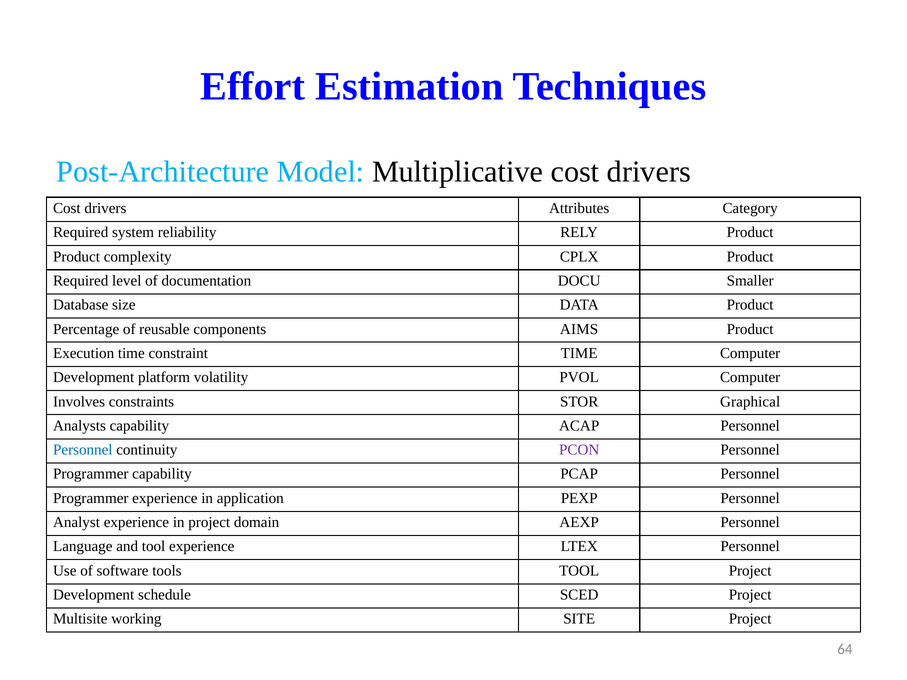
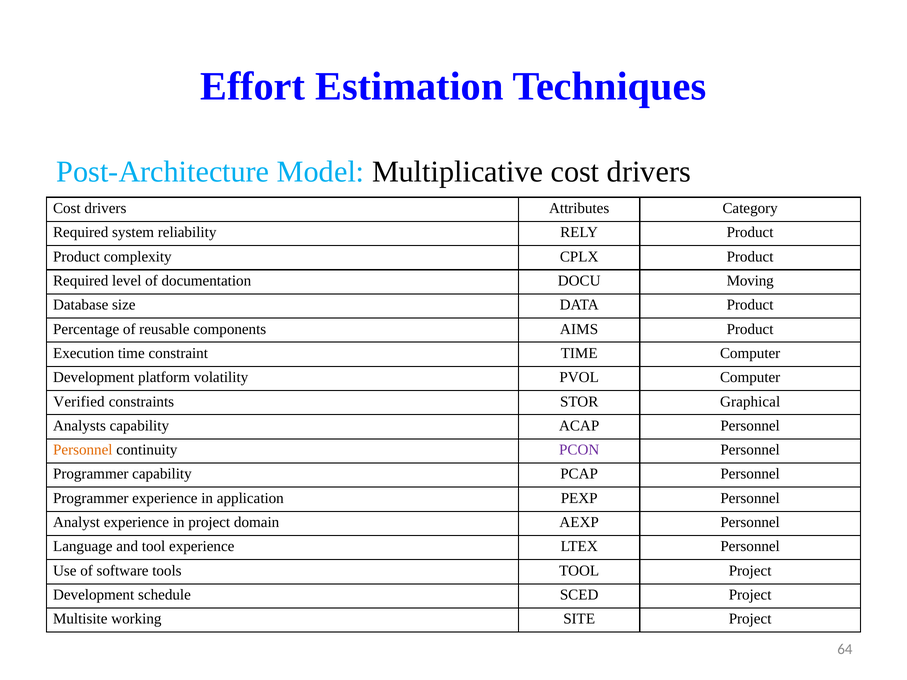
Smaller: Smaller -> Moving (750, 281)
Involves: Involves -> Verified (79, 402)
Personnel colour: blue -> orange (83, 450)
